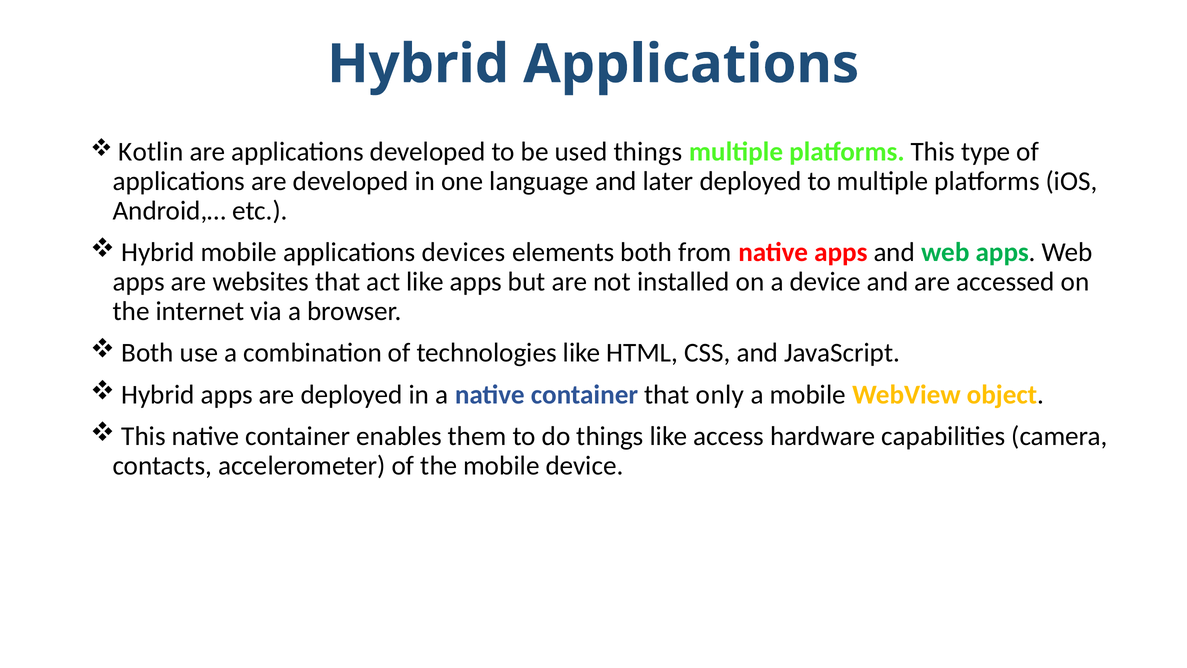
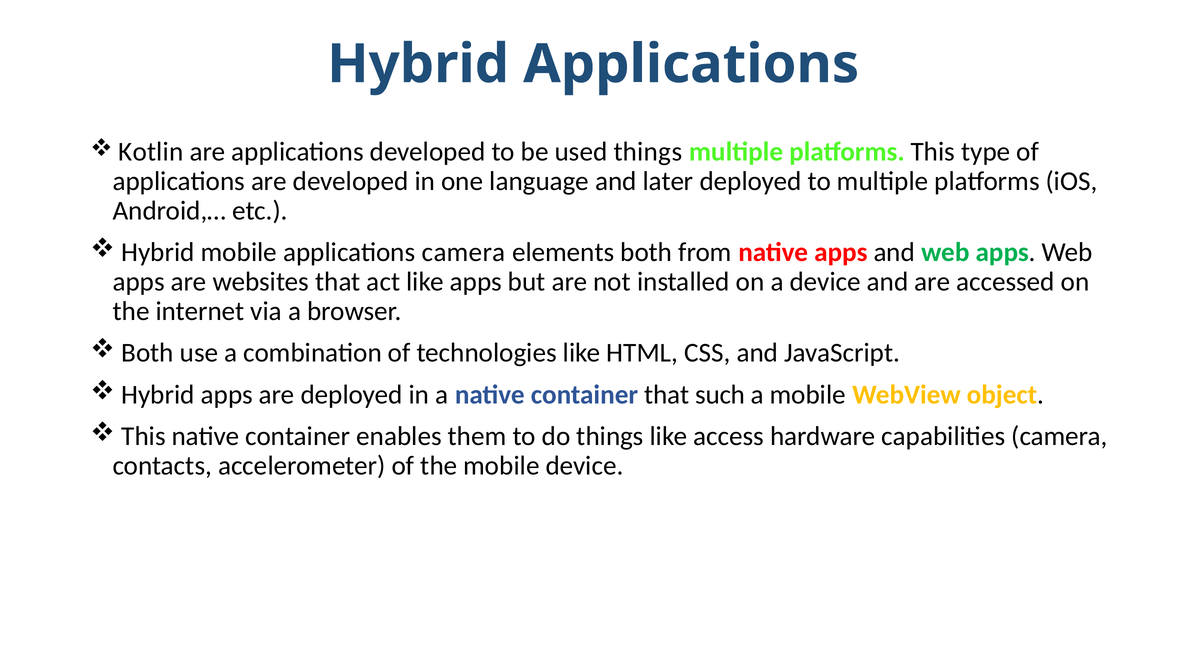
applications devices: devices -> camera (464, 252)
only: only -> such (720, 394)
